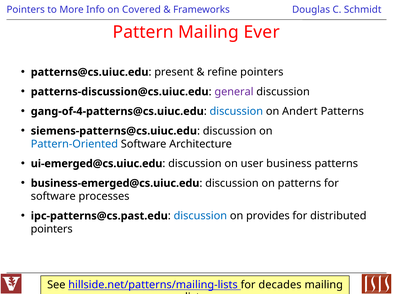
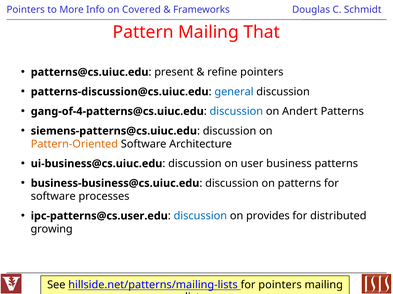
Ever: Ever -> That (262, 32)
general colour: purple -> blue (234, 92)
Pattern-Oriented colour: blue -> orange (74, 144)
ui-emerged@cs.uiuc.edu: ui-emerged@cs.uiuc.edu -> ui-business@cs.uiuc.edu (97, 164)
business-emerged@cs.uiuc.edu: business-emerged@cs.uiuc.edu -> business-business@cs.uiuc.edu (115, 184)
ipc-patterns@cs.past.edu: ipc-patterns@cs.past.edu -> ipc-patterns@cs.user.edu (99, 216)
pointers: pointers -> growing (52, 230)
for decades: decades -> pointers (280, 286)
